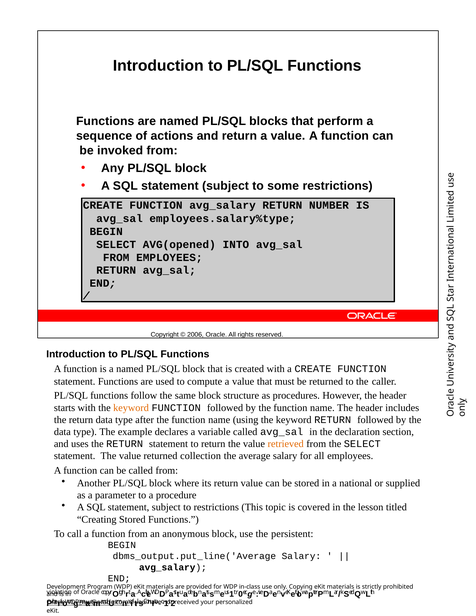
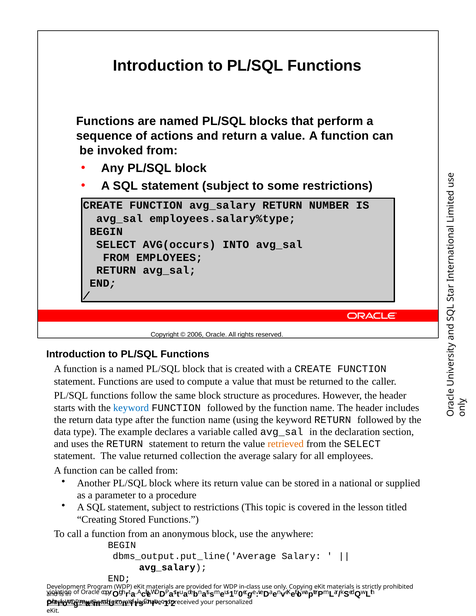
AVG(opened: AVG(opened -> AVG(occurs (179, 245)
keyword colour: orange -> blue (131, 408)
persistent: persistent -> anywhere (292, 534)
